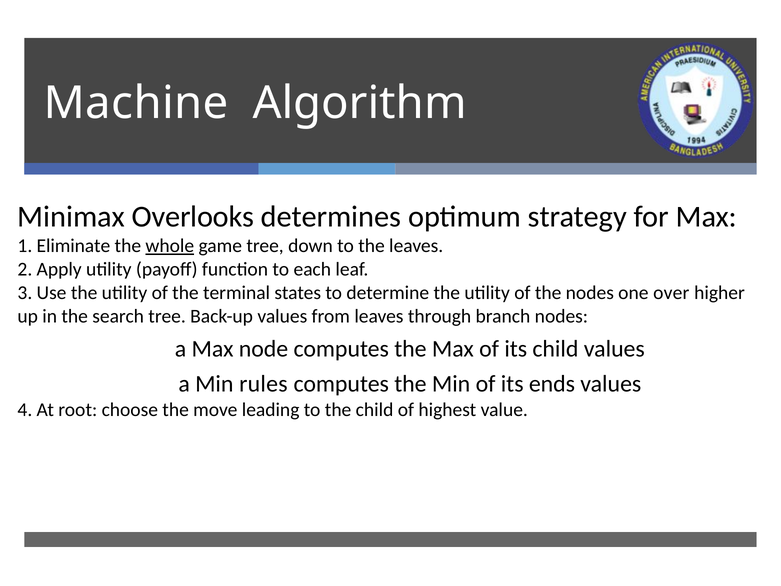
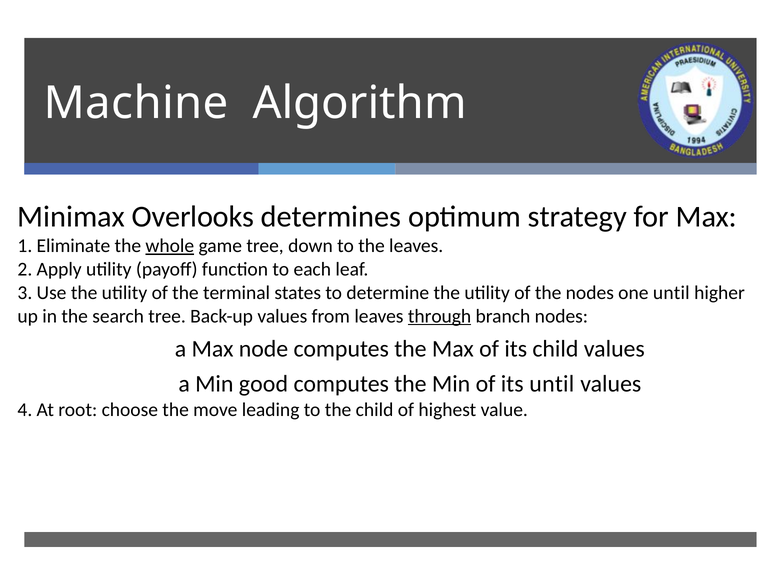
one over: over -> until (671, 293)
through underline: none -> present (440, 316)
rules: rules -> good (263, 384)
its ends: ends -> until (552, 384)
